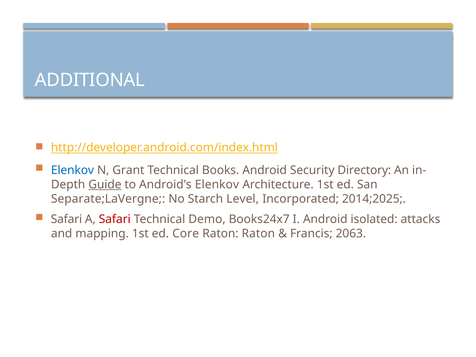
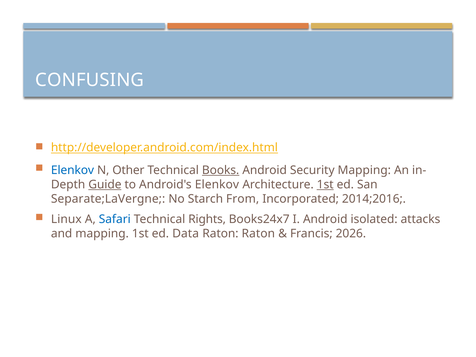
ADDITIONAL: ADDITIONAL -> CONFUSING (90, 80)
Grant: Grant -> Other (128, 170)
Books underline: none -> present (221, 170)
Security Directory: Directory -> Mapping (364, 170)
1st underline: none -> present (325, 184)
Level: Level -> From (243, 199)
2014;2025: 2014;2025 -> 2014;2016 (374, 199)
Safari: Safari -> Linux (66, 219)
Safari colour: red -> blue (115, 219)
Demo: Demo -> Rights (207, 219)
Core: Core -> Data (186, 234)
2063: 2063 -> 2026 (351, 234)
